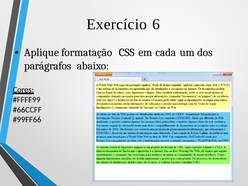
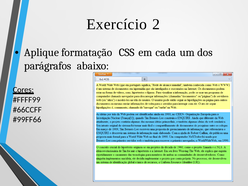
6: 6 -> 2 (156, 24)
